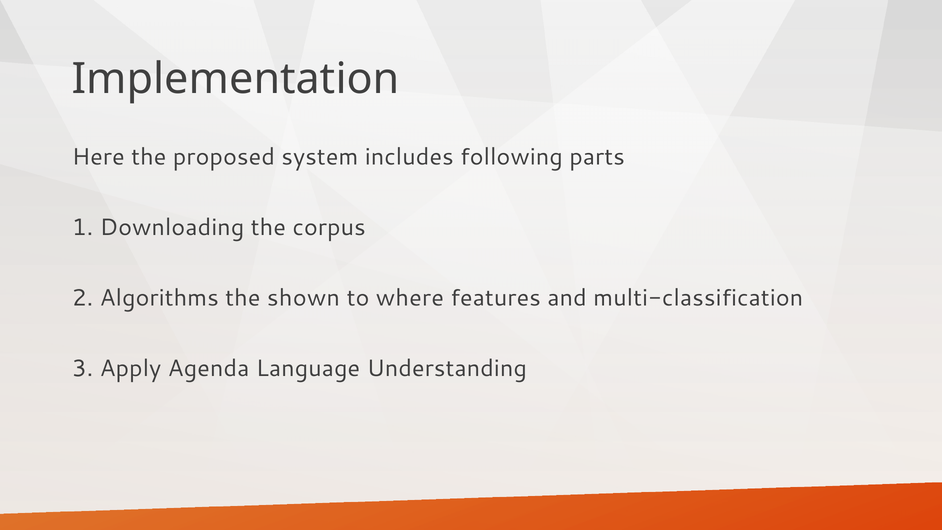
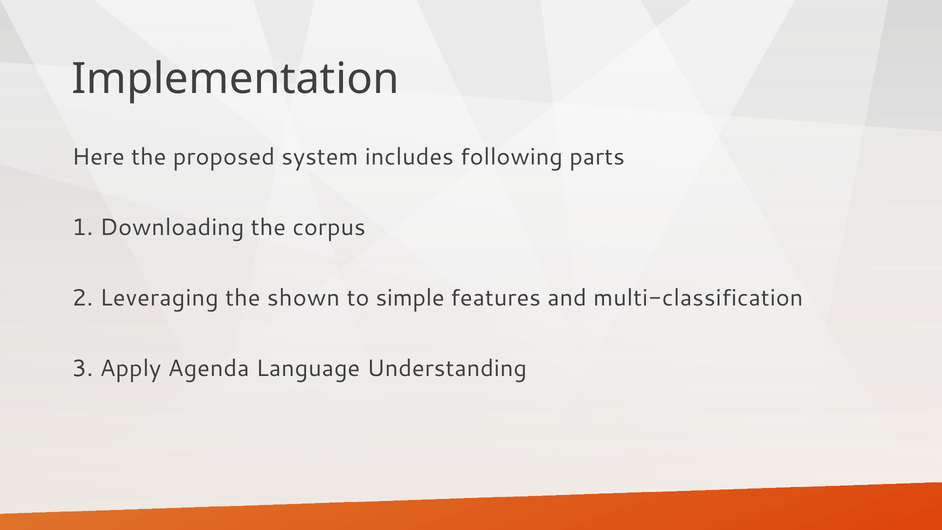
Algorithms: Algorithms -> Leveraging (159, 298)
where: where -> simple (410, 298)
